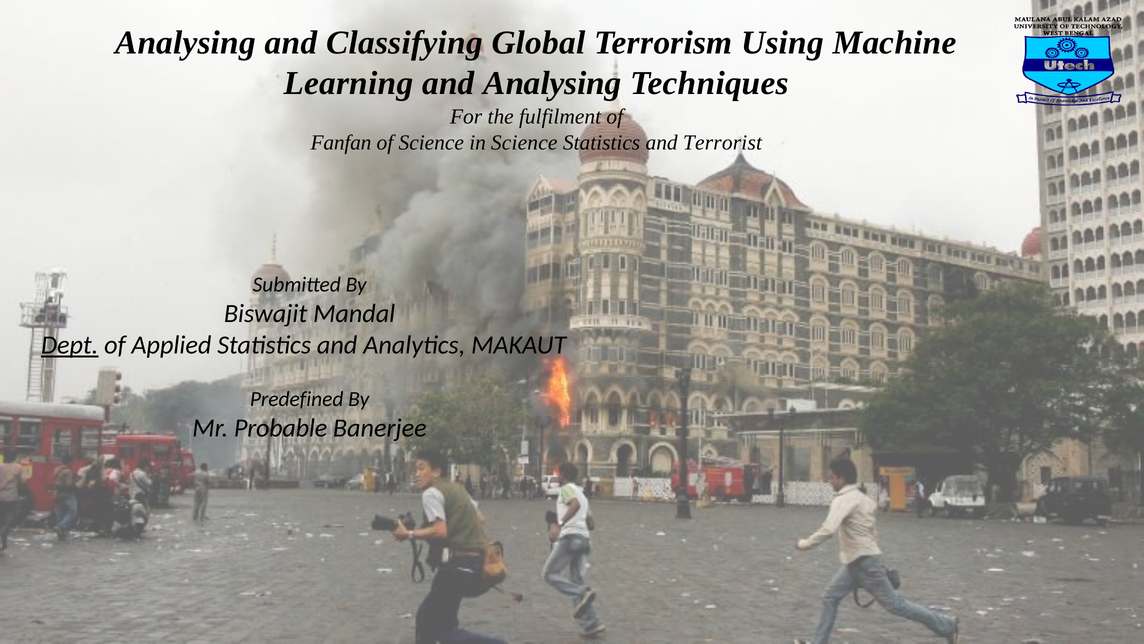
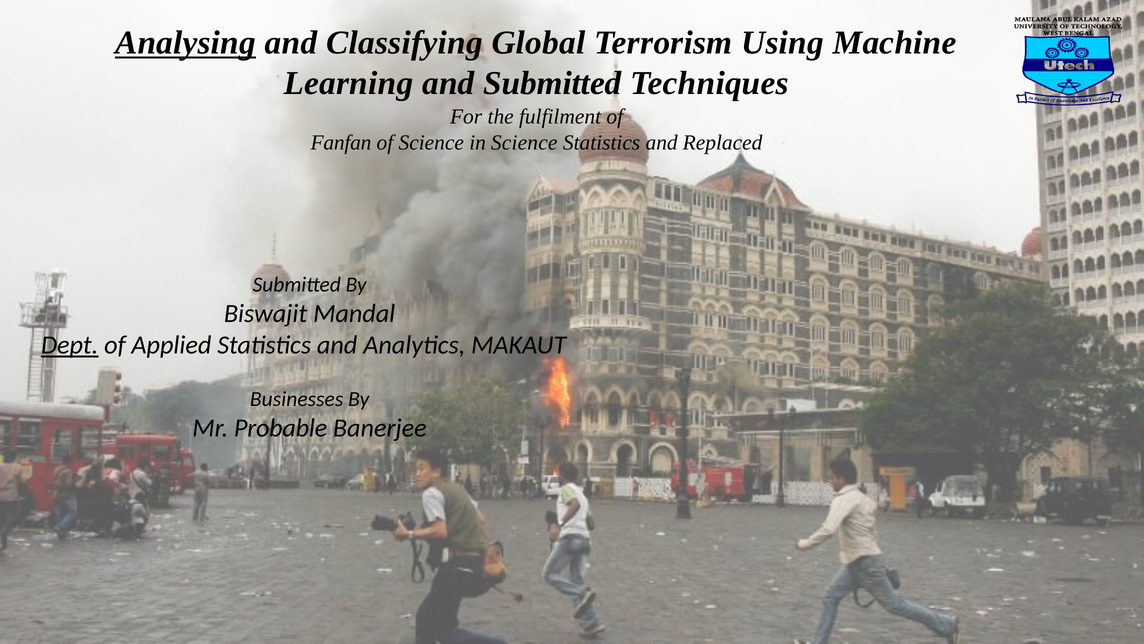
Analysing underline: none -> present (185, 43)
and Analysing: Analysing -> Submitted (552, 83)
Terrorist: Terrorist -> Replaced (723, 143)
Predefined: Predefined -> Businesses (297, 399)
